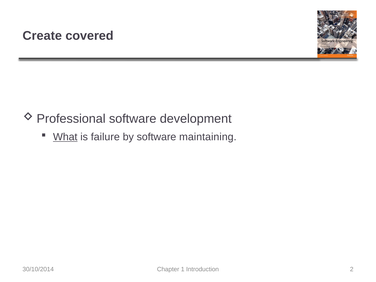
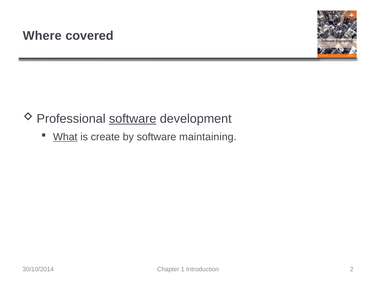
Create: Create -> Where (42, 36)
software underline: none -> present (133, 119)
failure: failure -> create (105, 137)
